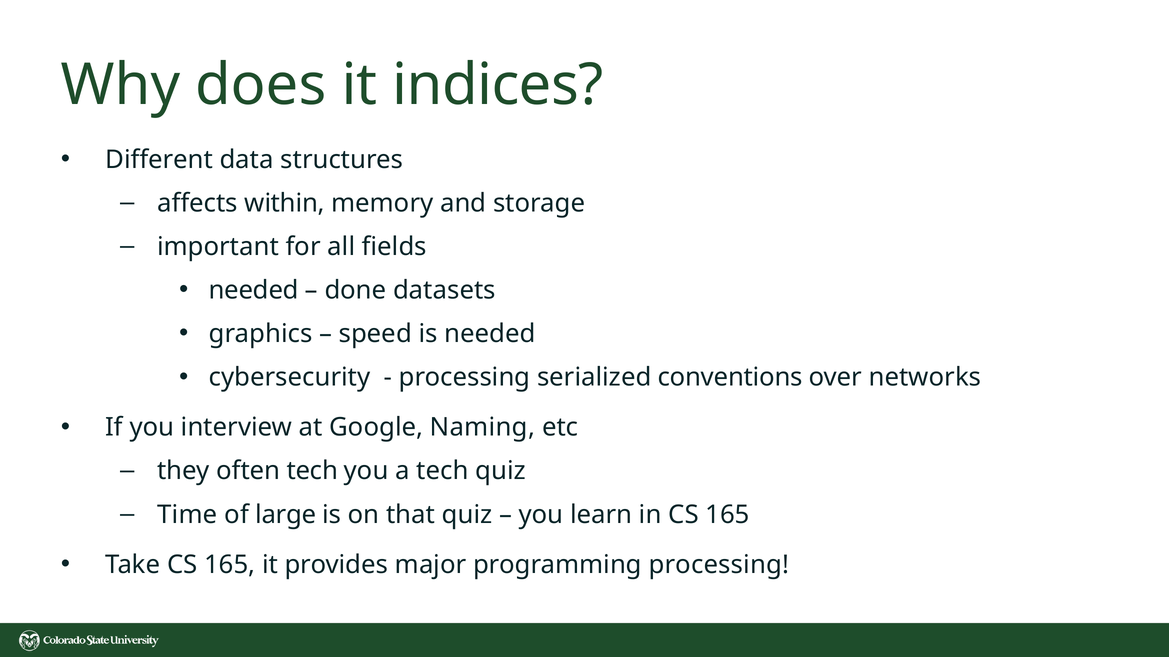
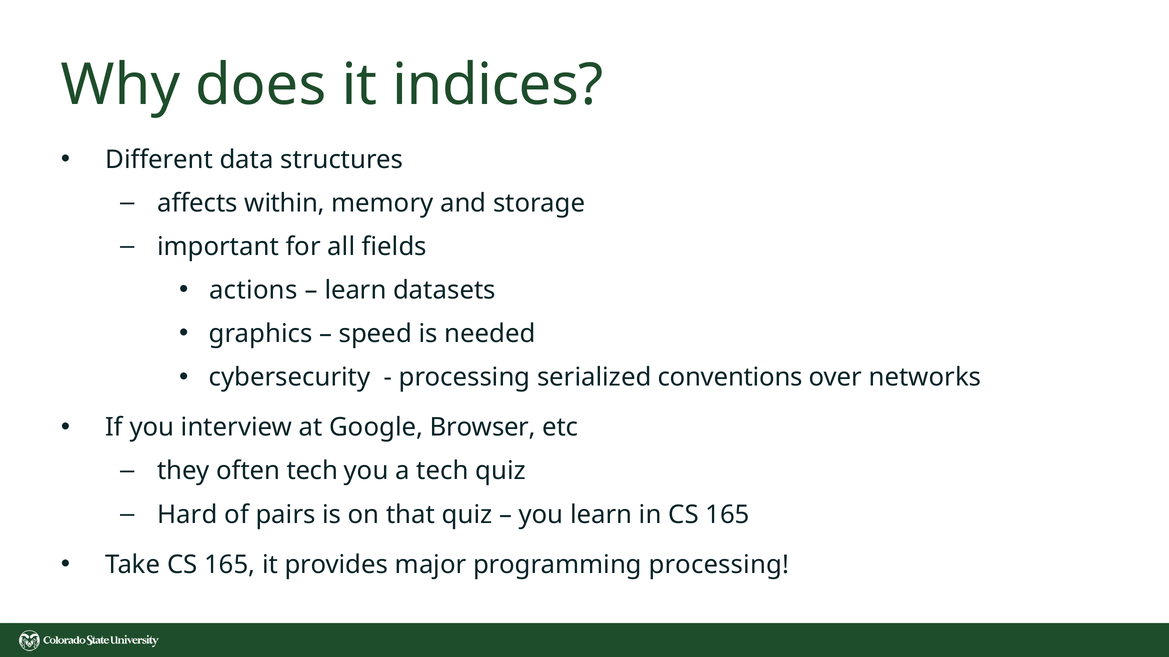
needed: needed -> actions (253, 291)
done: done -> learn (355, 291)
Naming: Naming -> Browser (483, 428)
Time: Time -> Hard (187, 515)
large: large -> pairs (286, 515)
